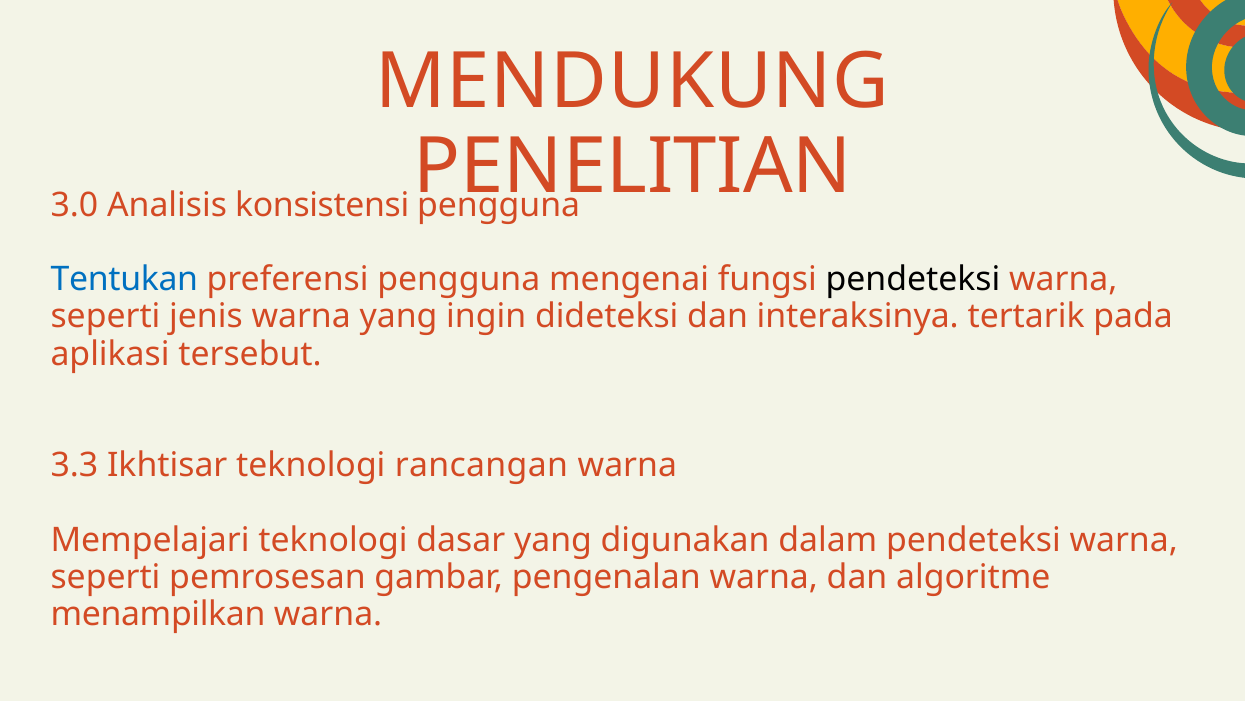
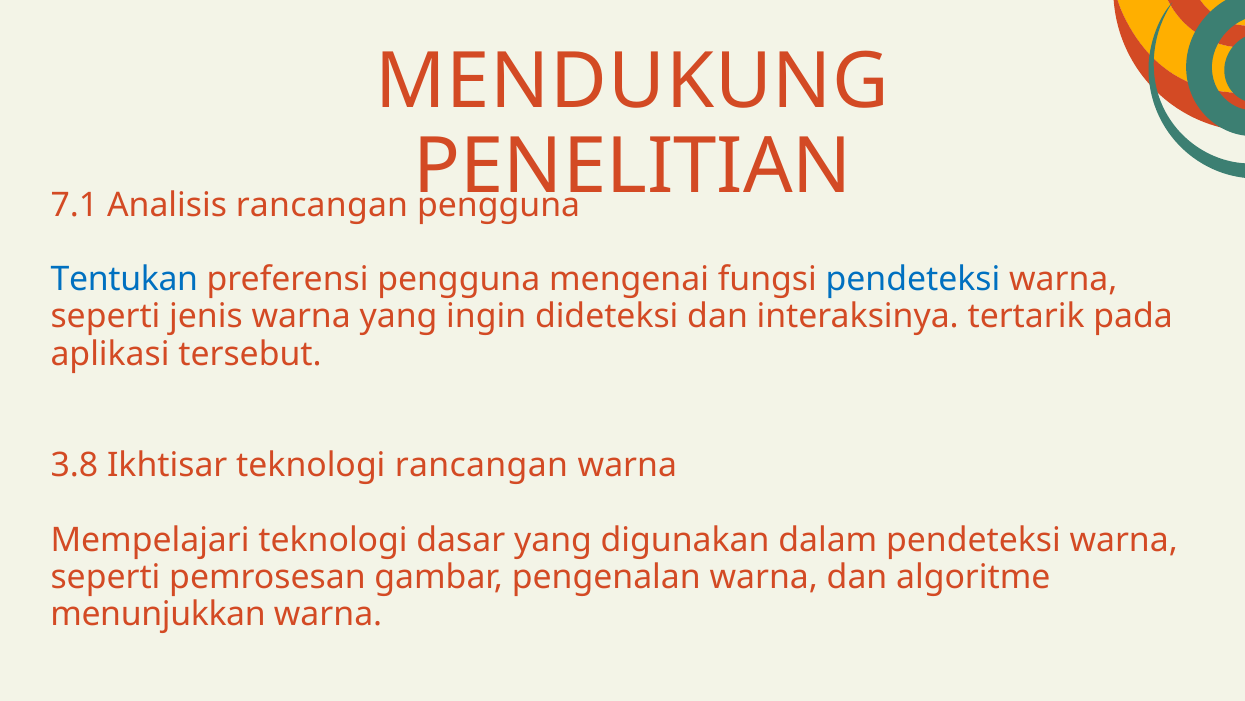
3.0: 3.0 -> 7.1 (74, 205)
Analisis konsistensi: konsistensi -> rancangan (322, 205)
pendeteksi colour: black -> blue (913, 279)
3.3: 3.3 -> 3.8 (74, 465)
menampilkan: menampilkan -> menunjukkan (158, 614)
